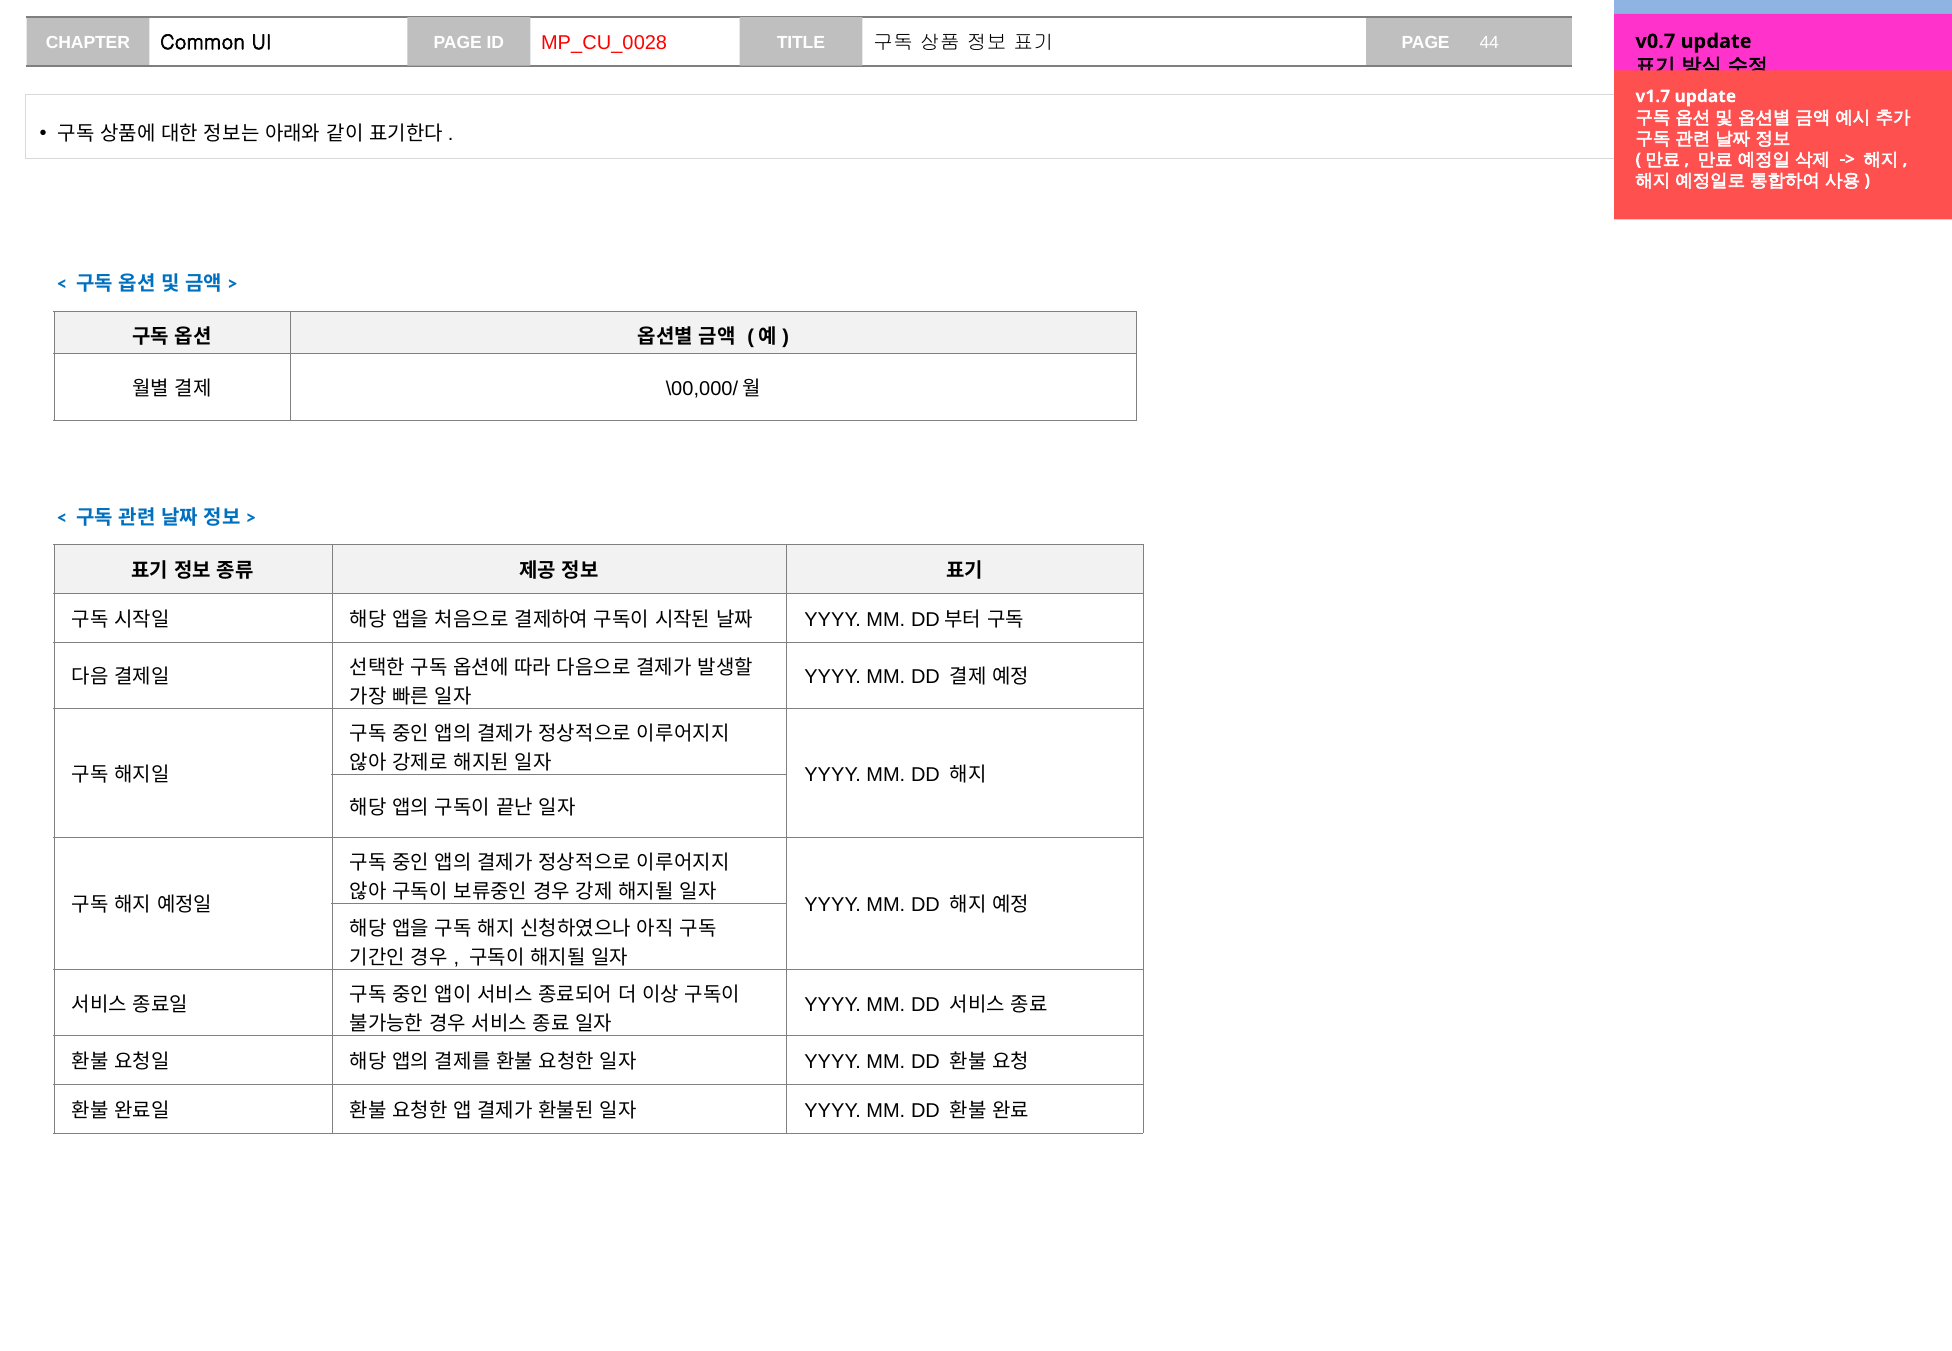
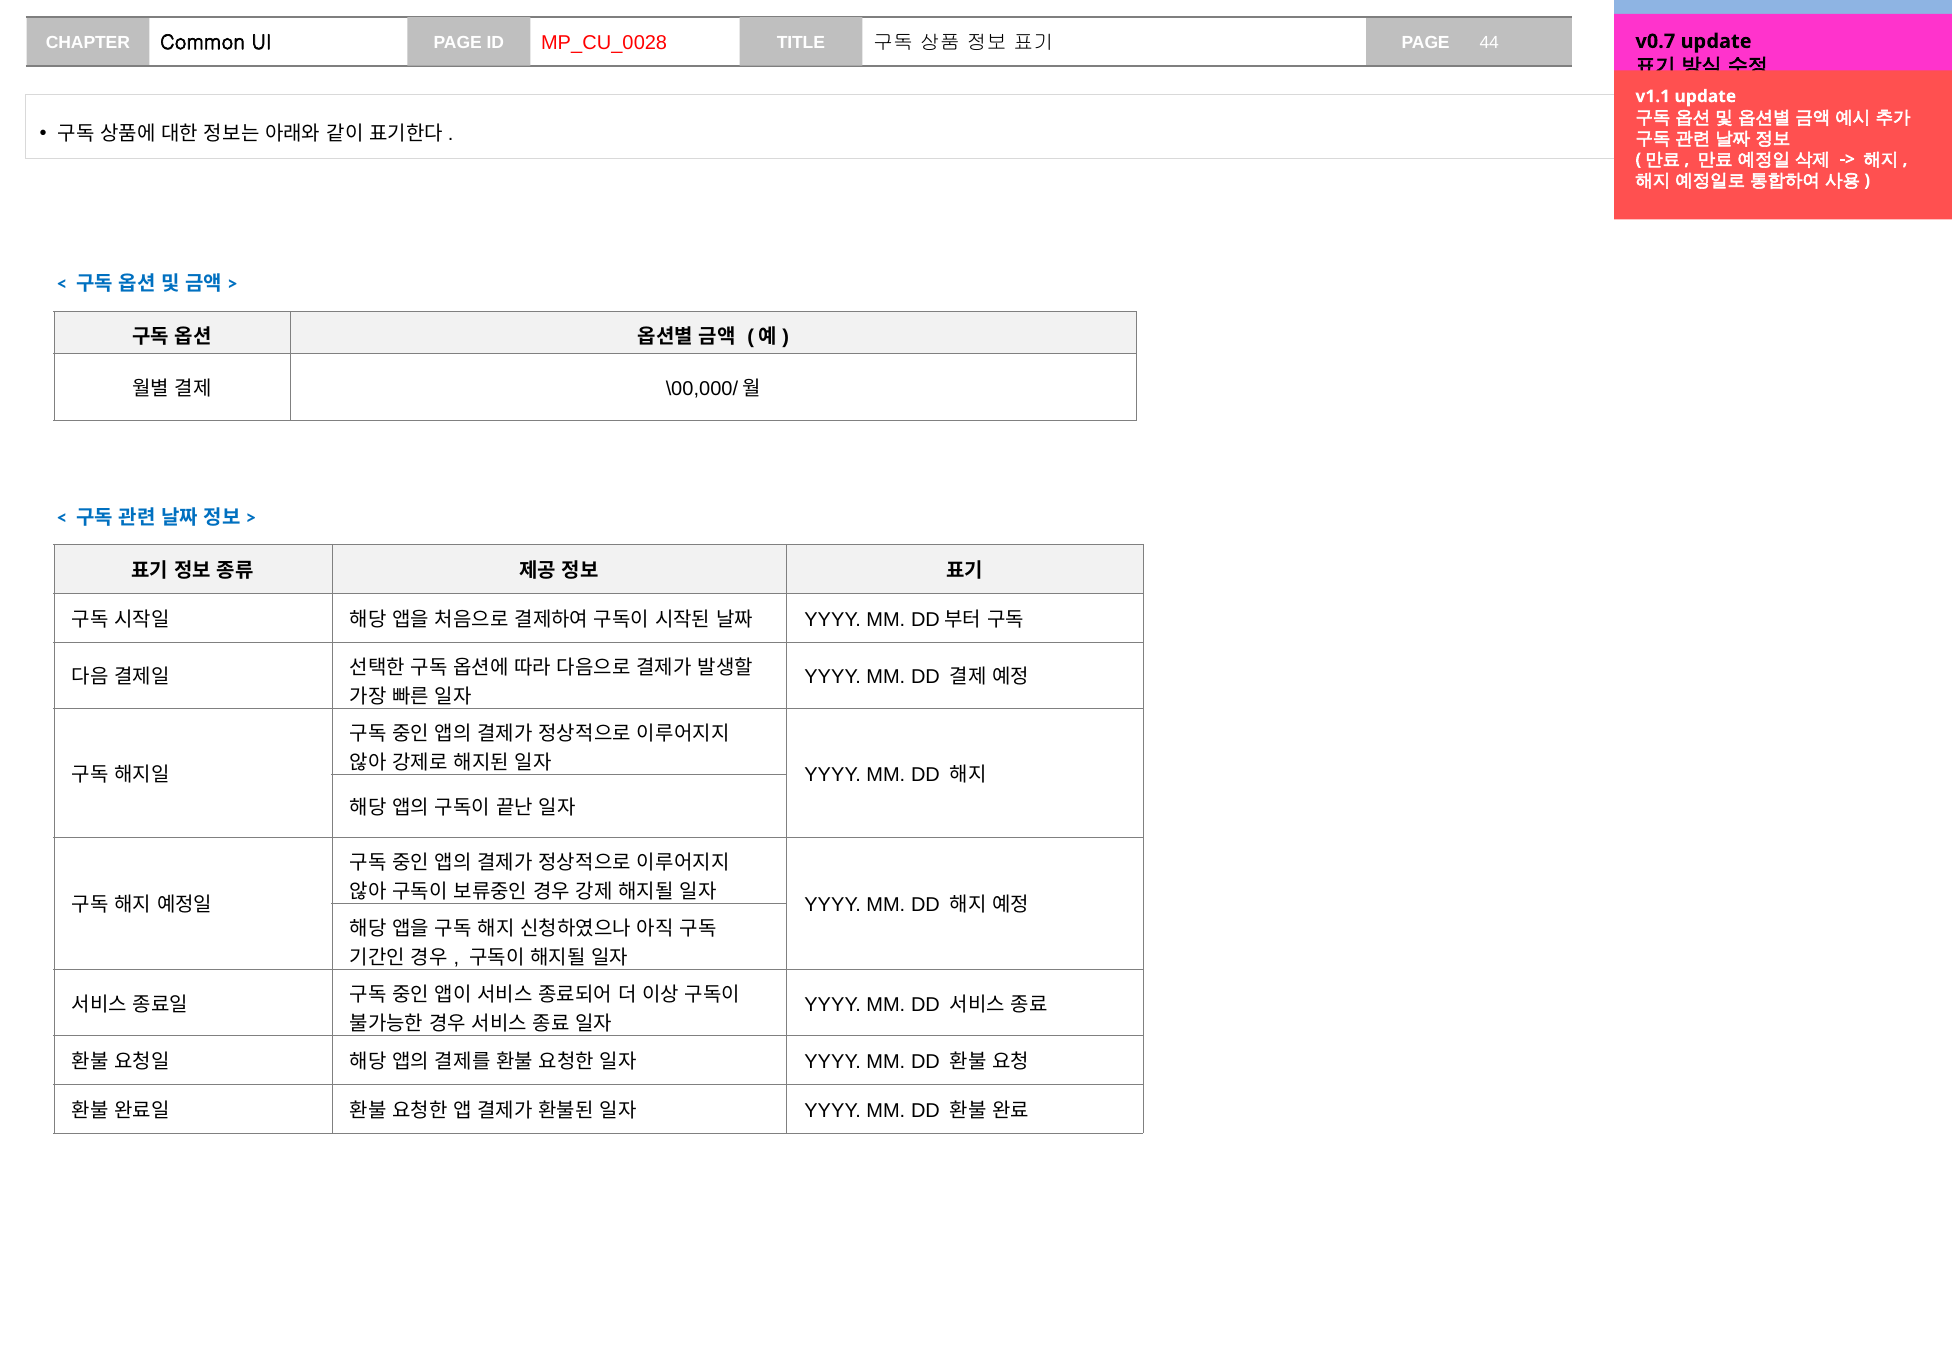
v1.7: v1.7 -> v1.1 (1653, 96)
